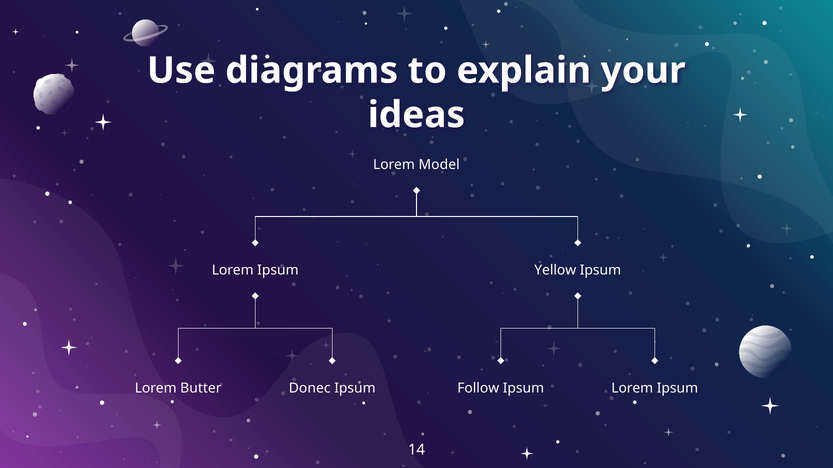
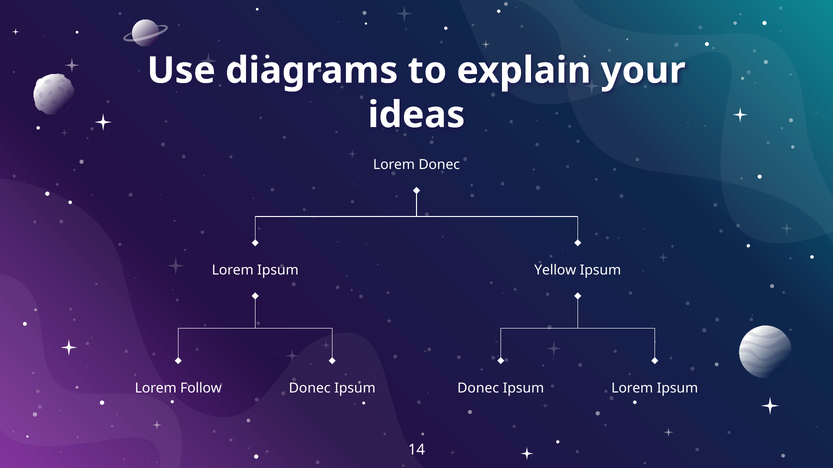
Lorem Model: Model -> Donec (439, 165)
Butter: Butter -> Follow (201, 389)
Follow: Follow -> Donec (478, 389)
